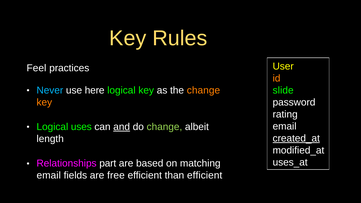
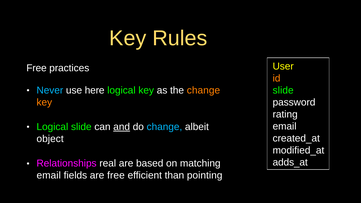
Feel: Feel -> Free (37, 68)
Logical uses: uses -> slide (81, 127)
change colour: light green -> light blue (164, 127)
created_at underline: present -> none (296, 138)
length: length -> object (50, 139)
uses_at: uses_at -> adds_at (290, 162)
part: part -> real (108, 163)
than efficient: efficient -> pointing (205, 175)
